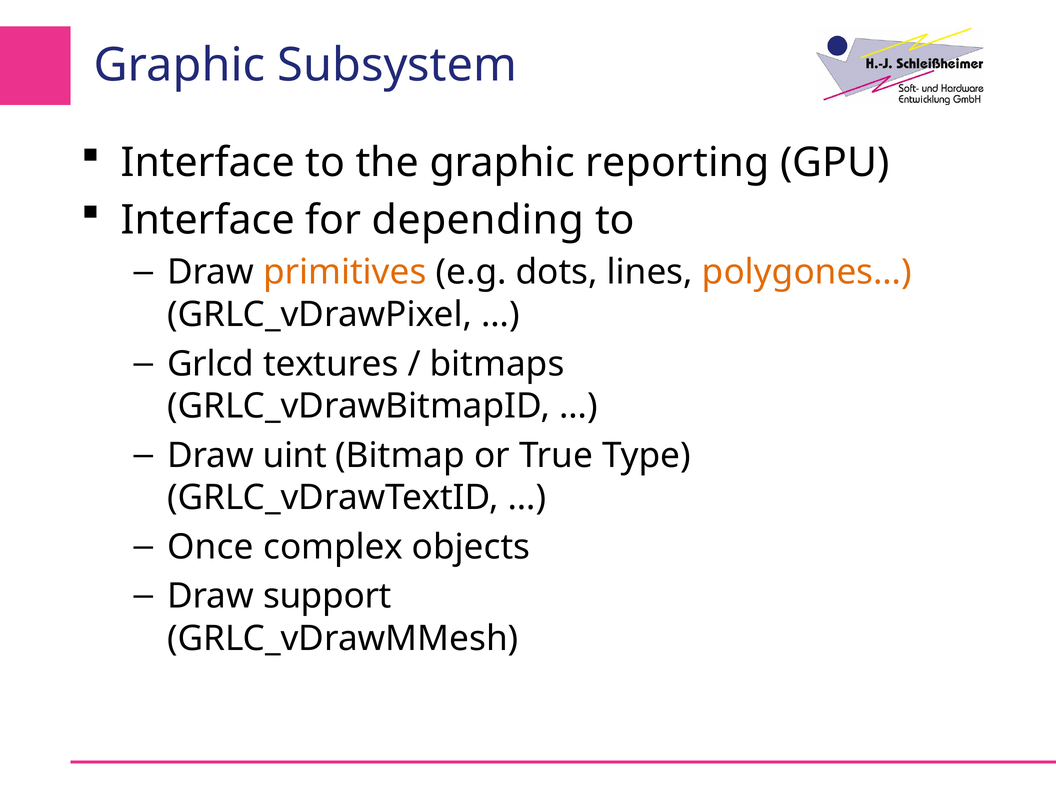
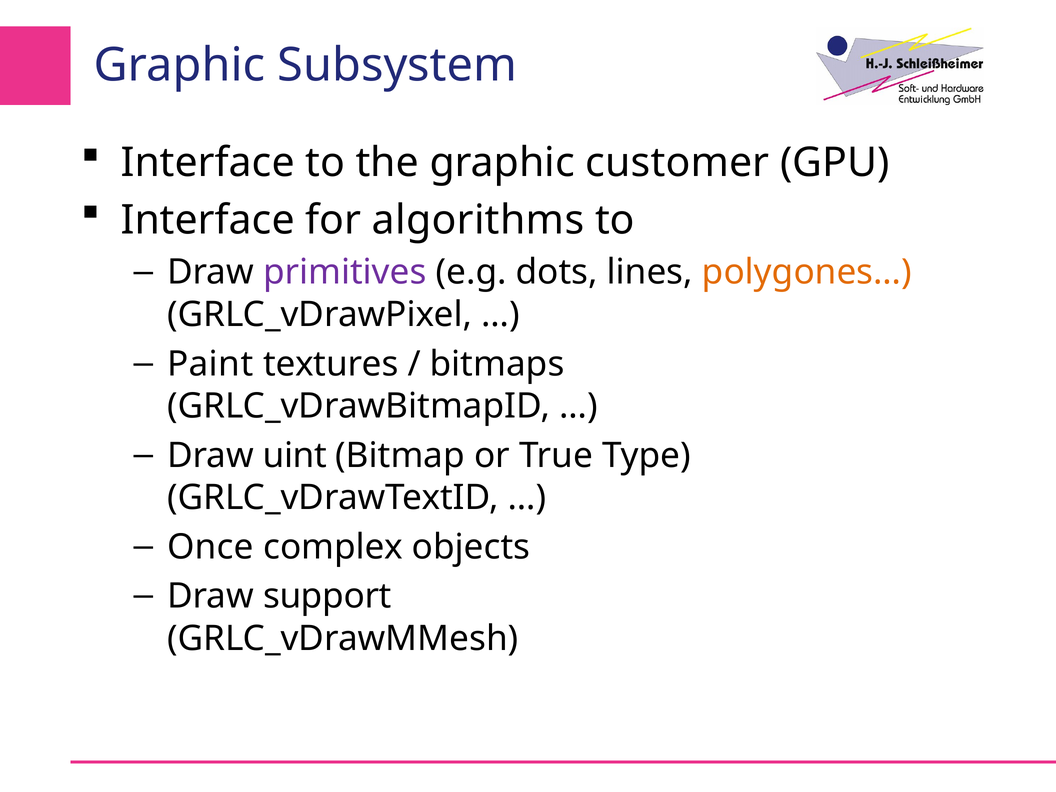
reporting: reporting -> customer (677, 163)
depending: depending -> algorithms (478, 220)
primitives colour: orange -> purple (345, 272)
Grlcd: Grlcd -> Paint (210, 364)
